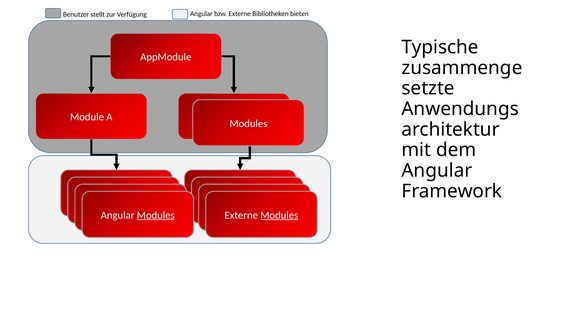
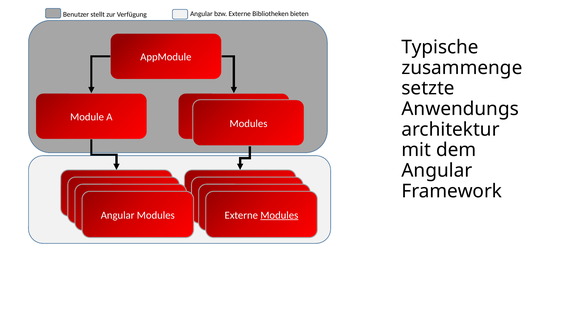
Modules underline: present -> none (156, 215)
